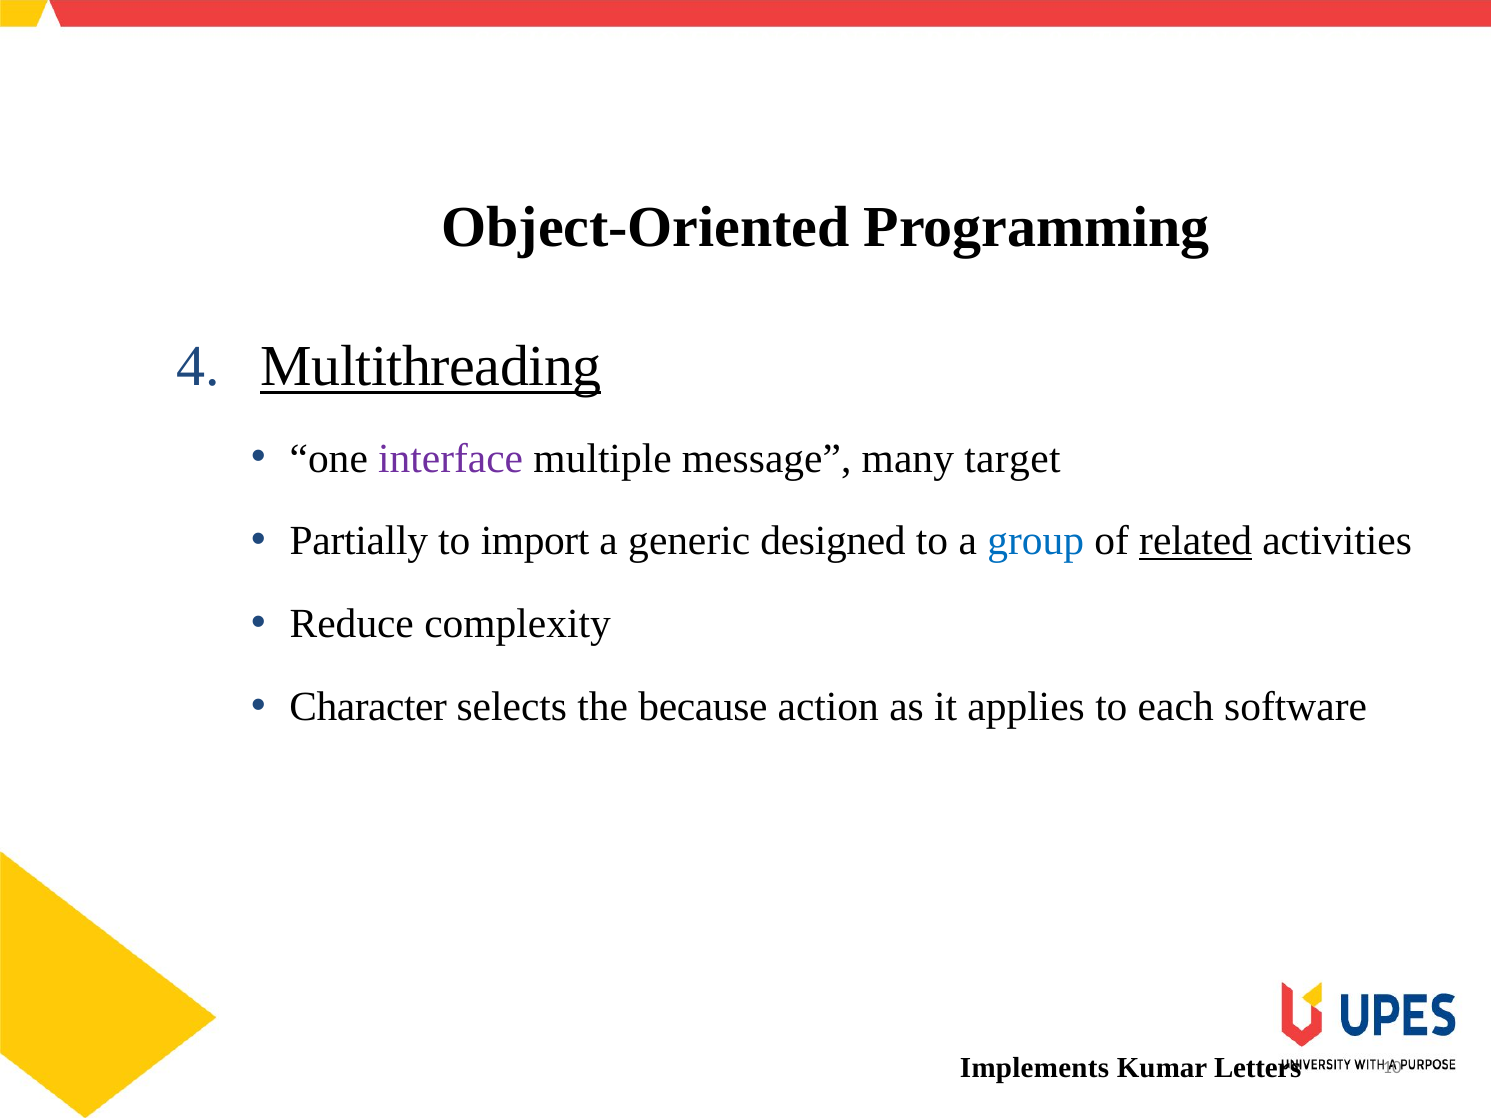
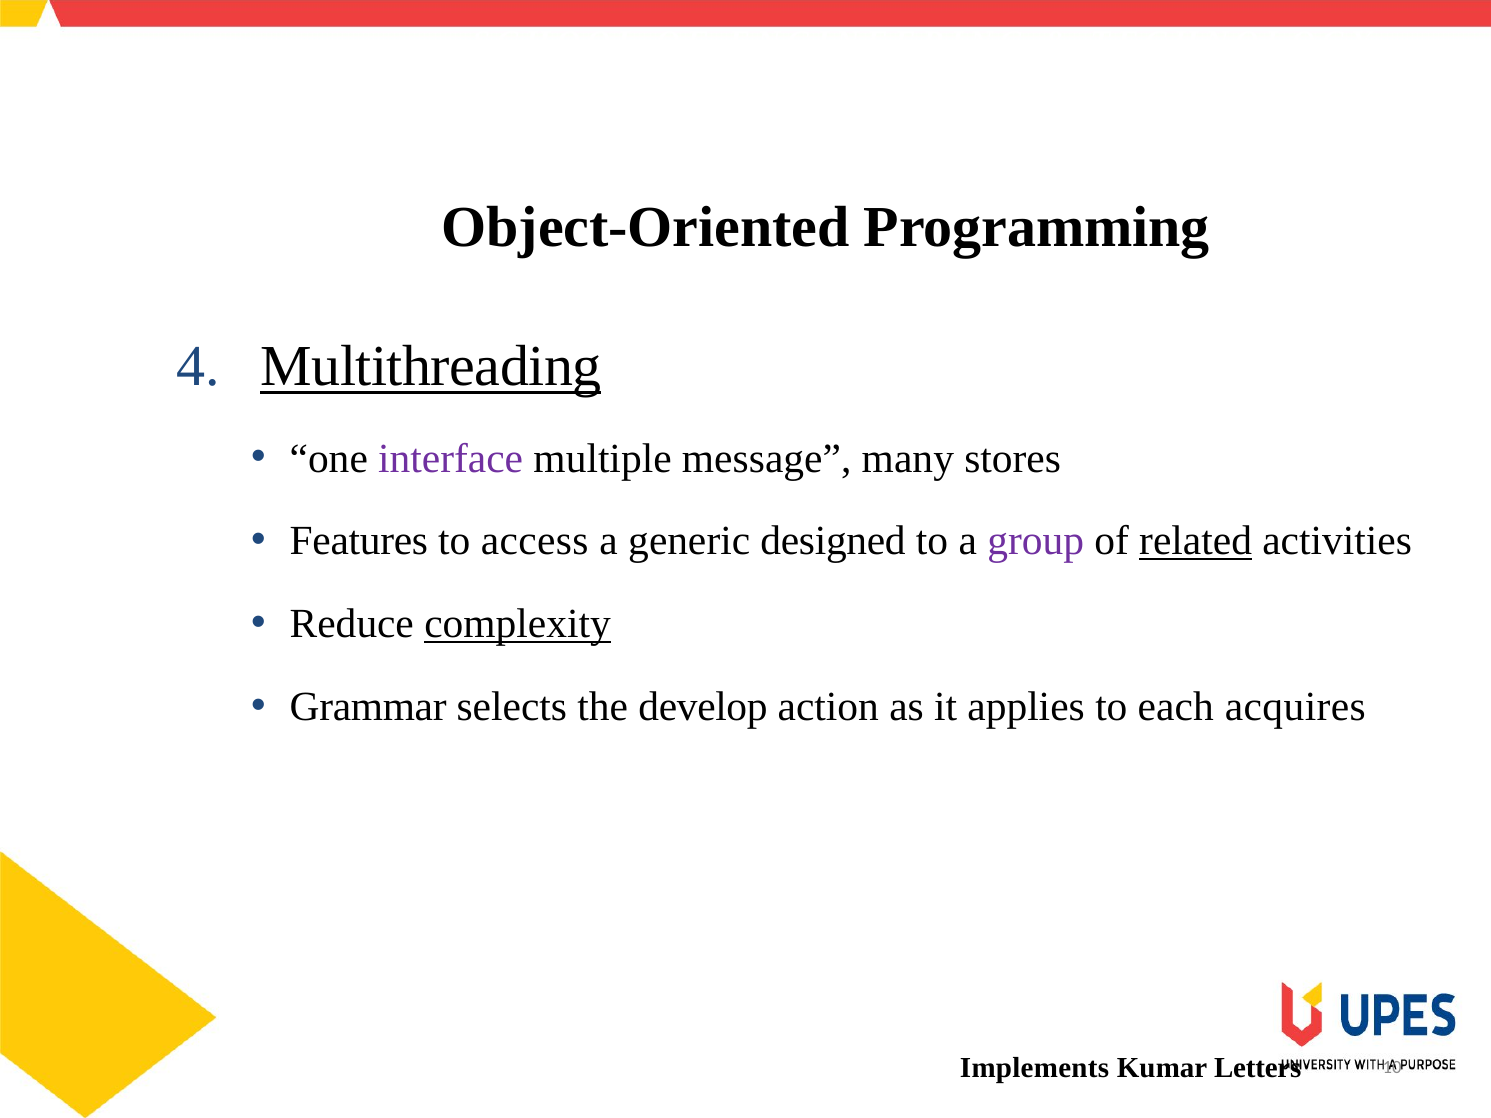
target: target -> stores (1013, 459)
Partially: Partially -> Features (359, 541)
import: import -> access (535, 541)
group colour: blue -> purple (1036, 541)
complexity underline: none -> present (518, 624)
Character: Character -> Grammar (368, 707)
because: because -> develop (703, 707)
software: software -> acquires (1295, 707)
